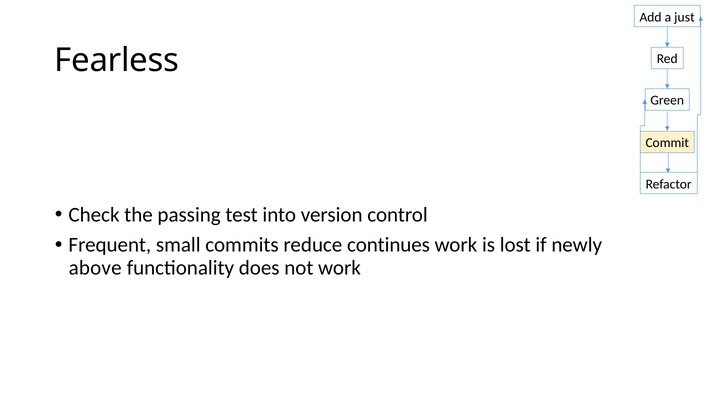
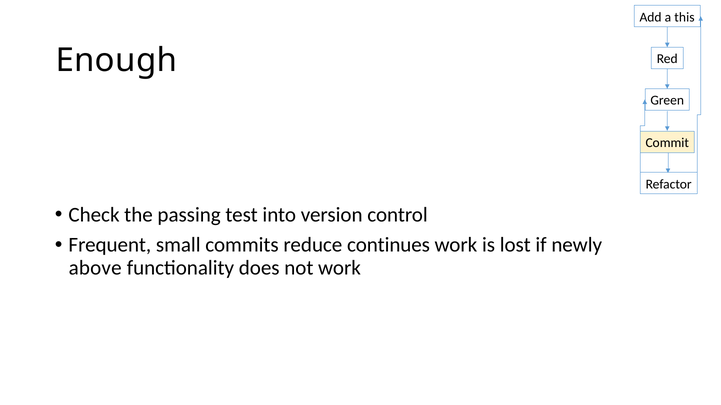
just: just -> this (684, 17)
Fearless: Fearless -> Enough (116, 61)
